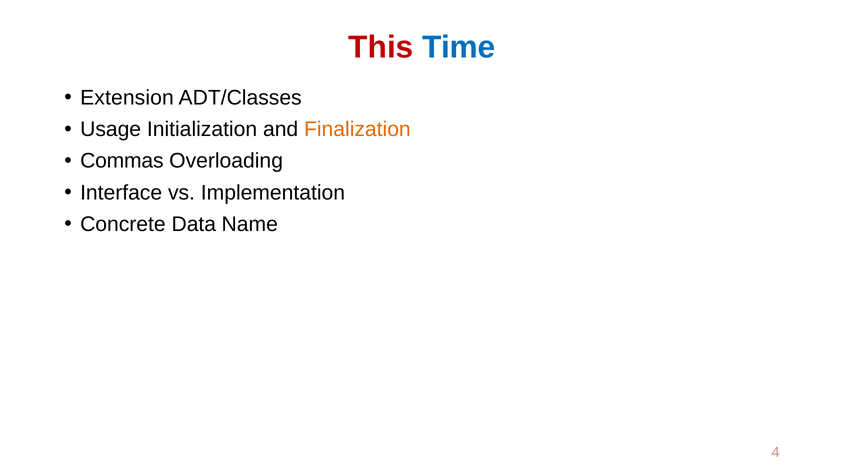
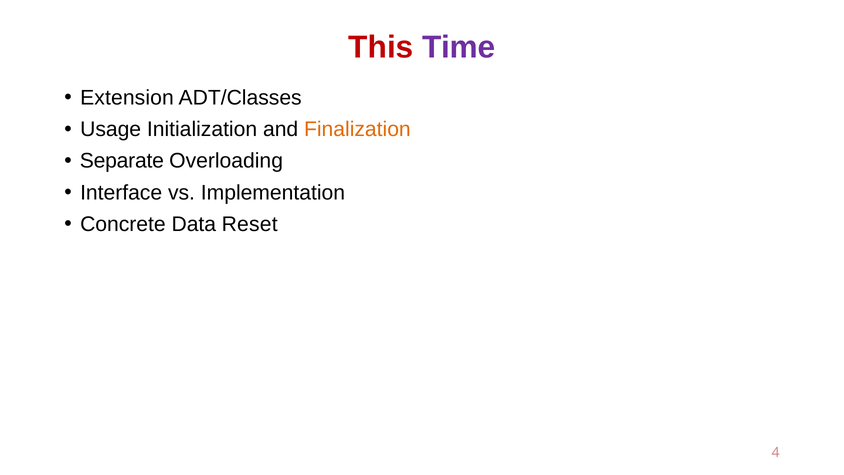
Time colour: blue -> purple (459, 47)
Commas: Commas -> Separate (122, 161)
Name: Name -> Reset (250, 224)
